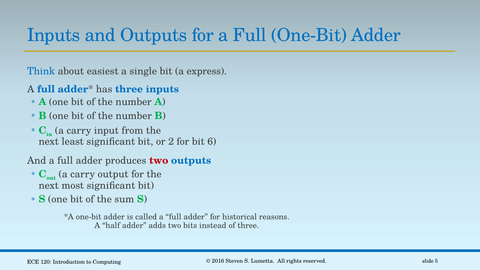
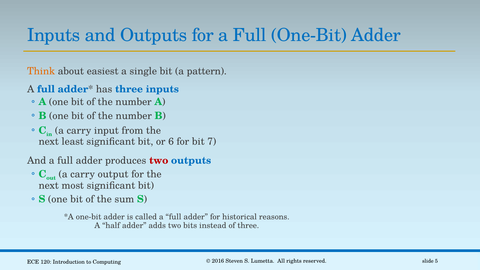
Think colour: blue -> orange (41, 71)
express: express -> pattern (207, 71)
2: 2 -> 6 (171, 142)
6: 6 -> 7 (212, 142)
